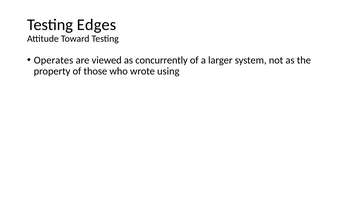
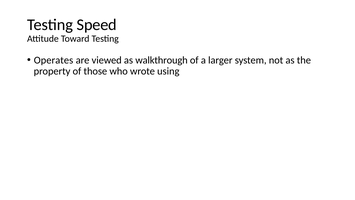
Edges: Edges -> Speed (97, 25)
concurrently: concurrently -> walkthrough (162, 60)
